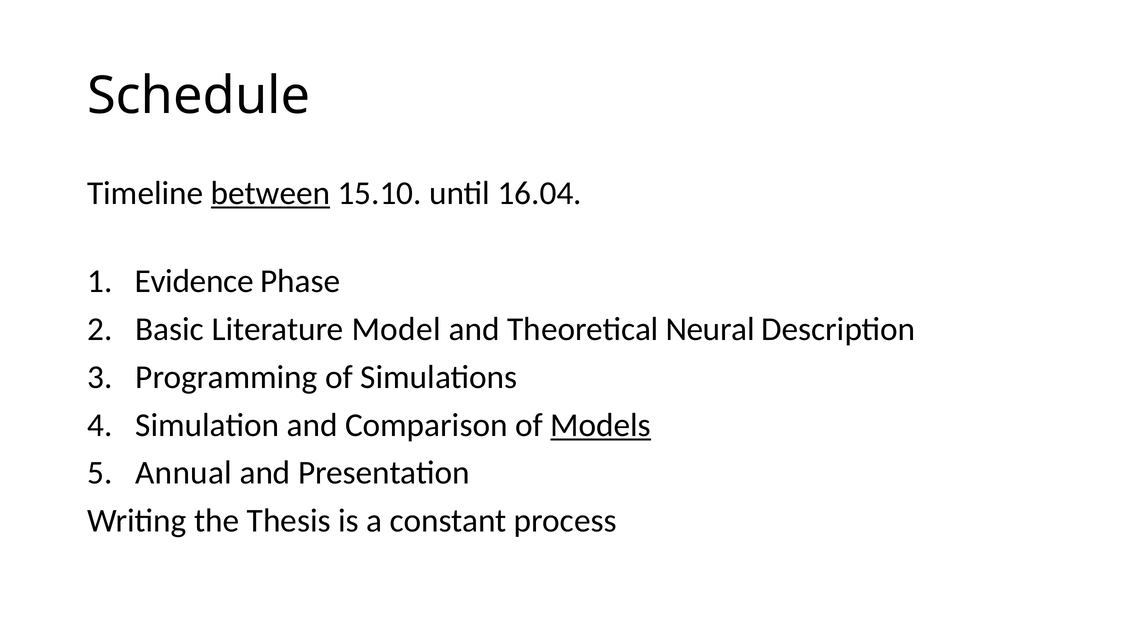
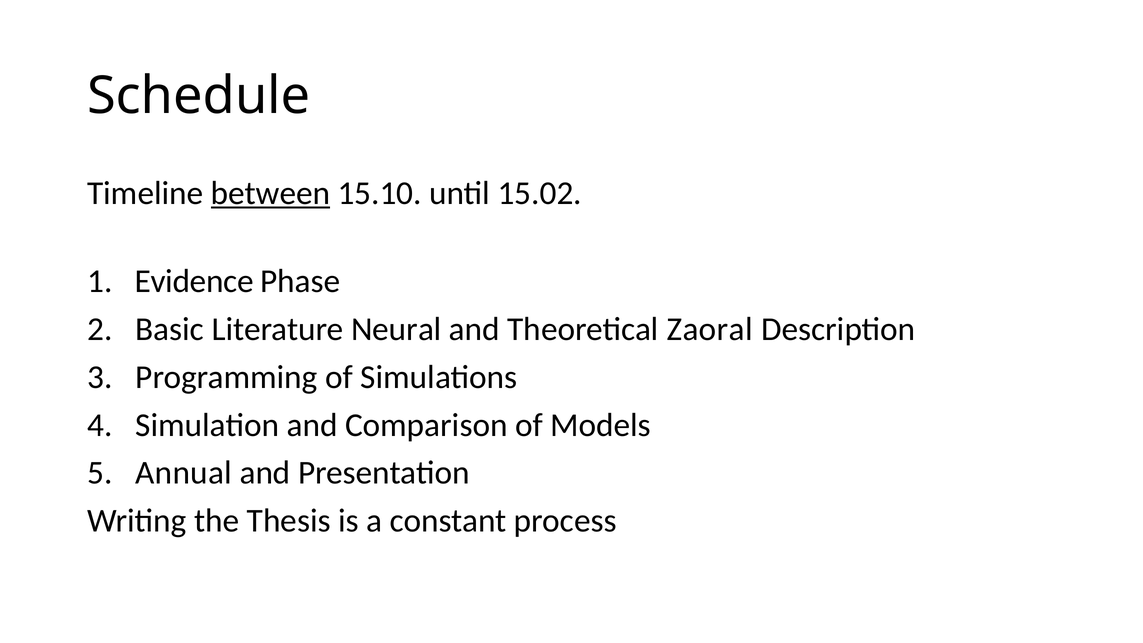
16.04: 16.04 -> 15.02 (540, 193)
Model: Model -> Neural (396, 329)
Neural: Neural -> Zaoral (710, 329)
Models underline: present -> none (601, 425)
